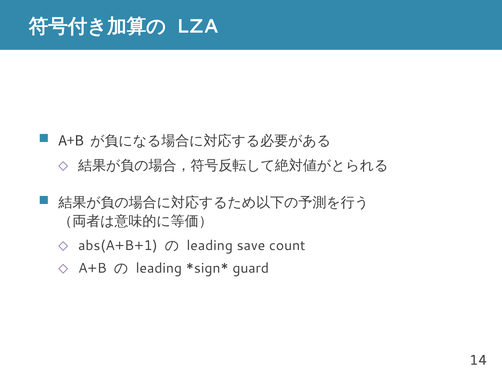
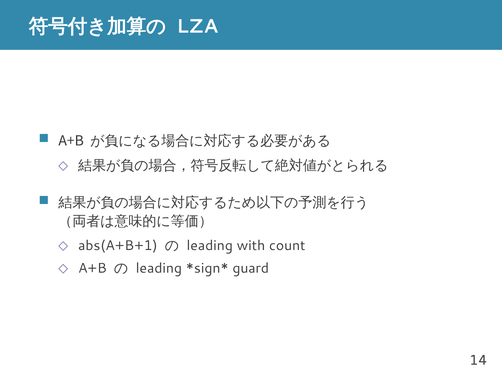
save: save -> with (251, 246)
